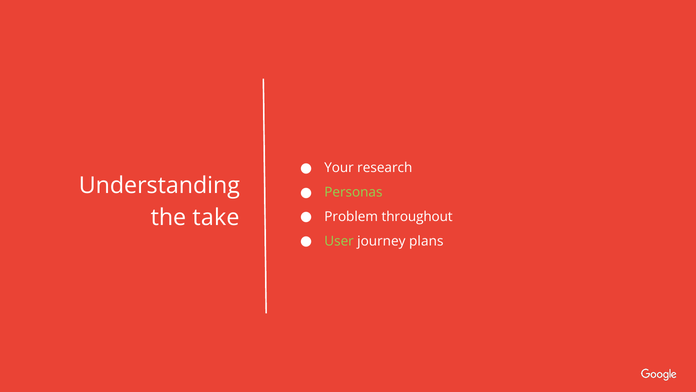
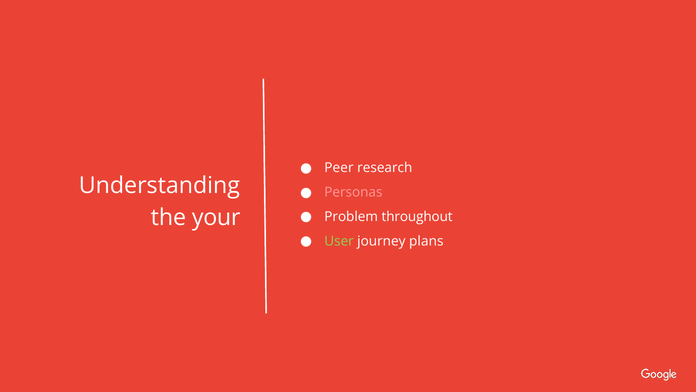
Your: Your -> Peer (339, 168)
Personas colour: light green -> pink (353, 192)
take: take -> your (216, 217)
